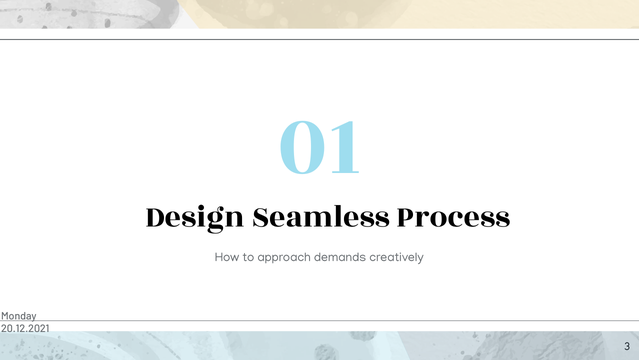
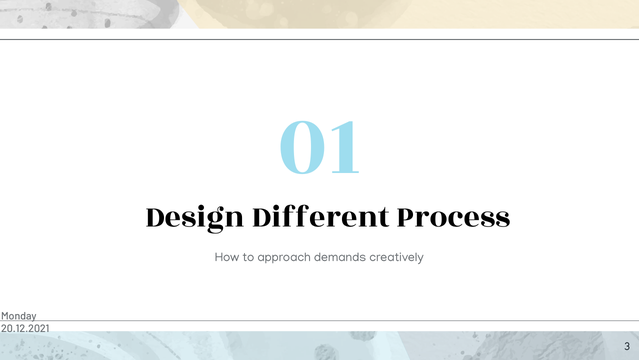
Seamless: Seamless -> Different (321, 216)
